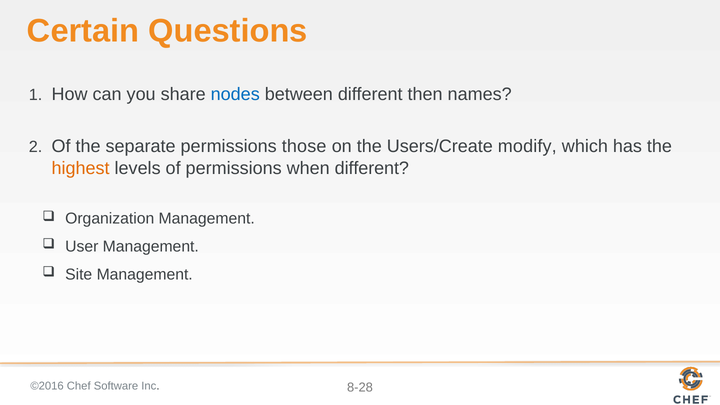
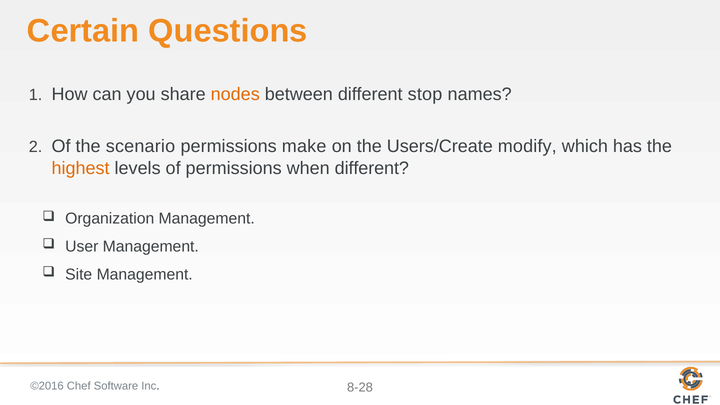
nodes colour: blue -> orange (235, 94)
then: then -> stop (425, 94)
separate: separate -> scenario (141, 146)
those: those -> make (304, 146)
